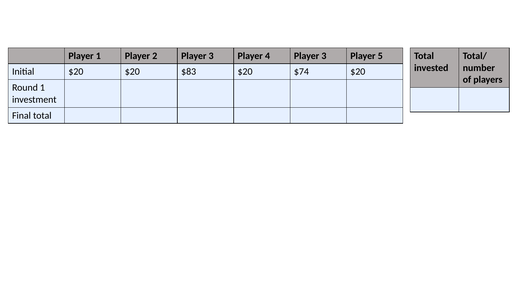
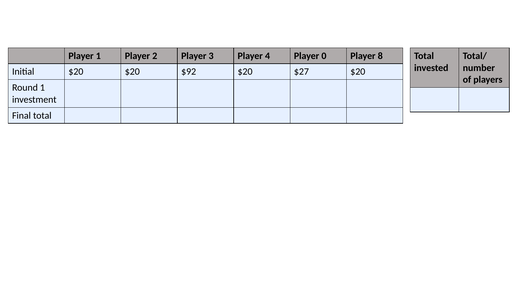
4 Player 3: 3 -> 0 (324, 56)
5: 5 -> 8 (380, 56)
$83: $83 -> $92 (189, 72)
$74: $74 -> $27 (301, 72)
